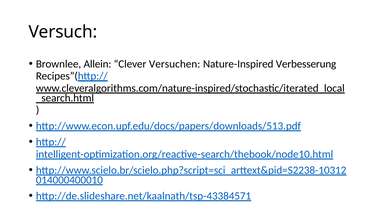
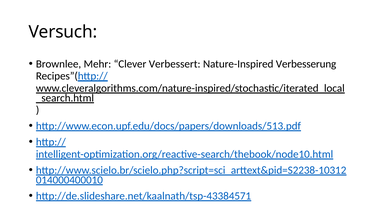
Allein: Allein -> Mehr (97, 64)
Versuchen: Versuchen -> Verbessert (175, 64)
